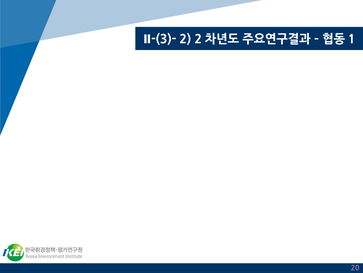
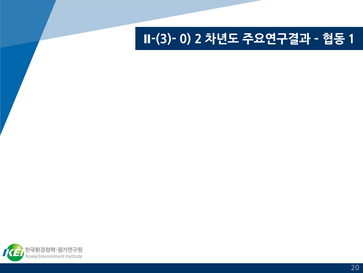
2: 2 -> 0 (185, 39)
